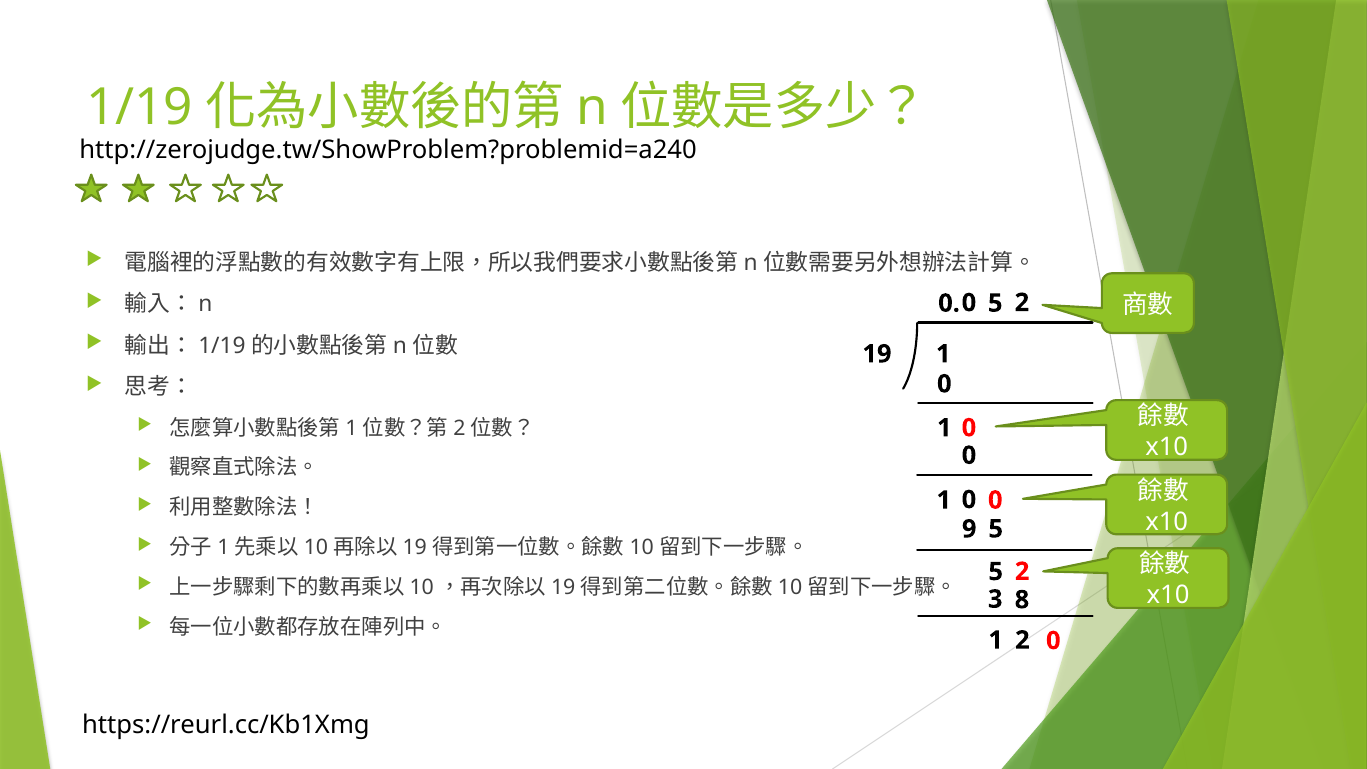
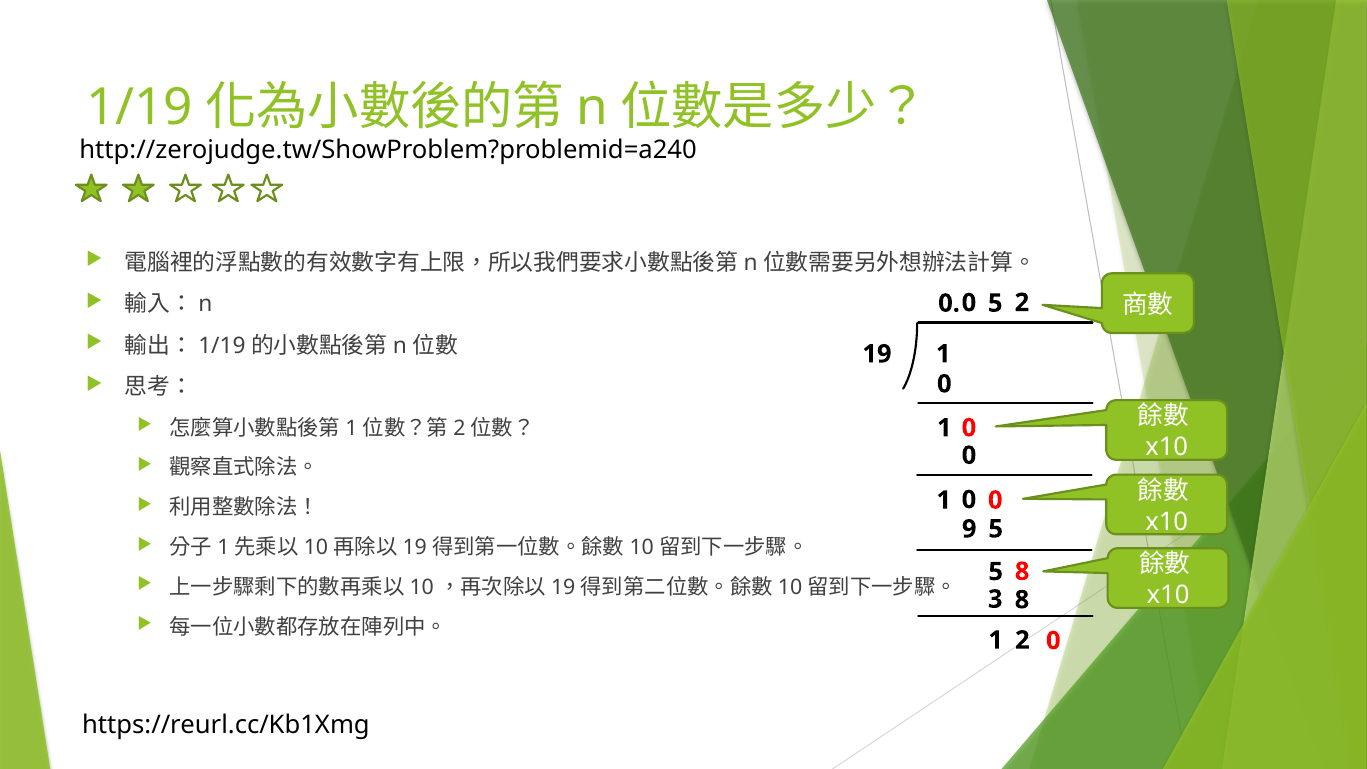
5 2: 2 -> 8 (1022, 571)
